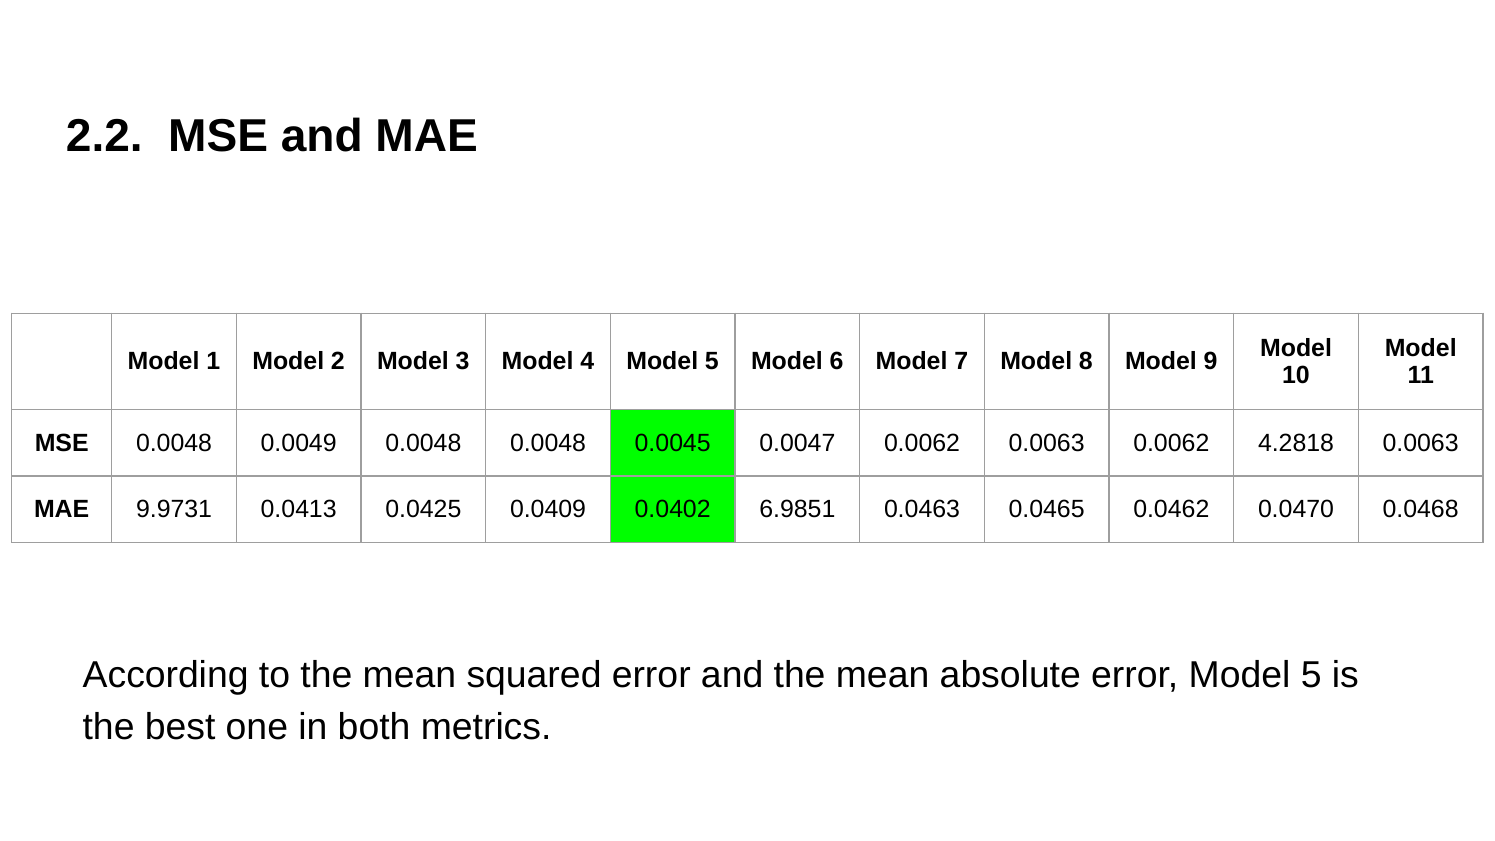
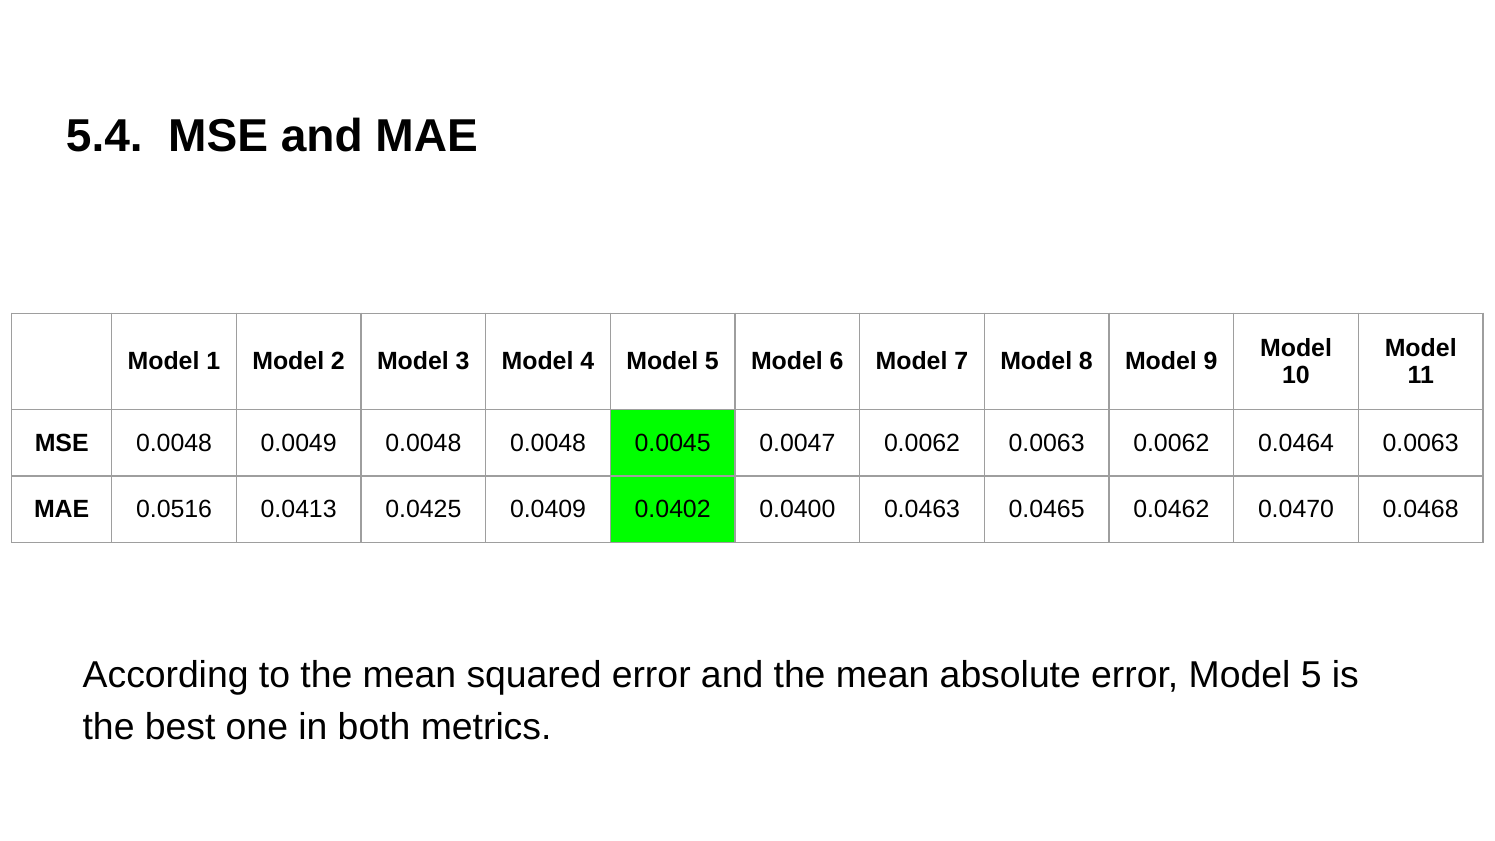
2.2: 2.2 -> 5.4 (104, 137)
4.2818: 4.2818 -> 0.0464 (1296, 443)
9.9731: 9.9731 -> 0.0516 (174, 510)
6.9851: 6.9851 -> 0.0400 (797, 510)
